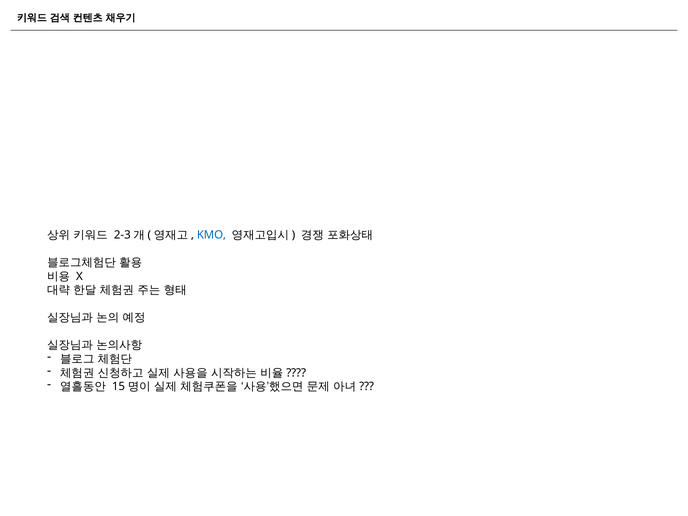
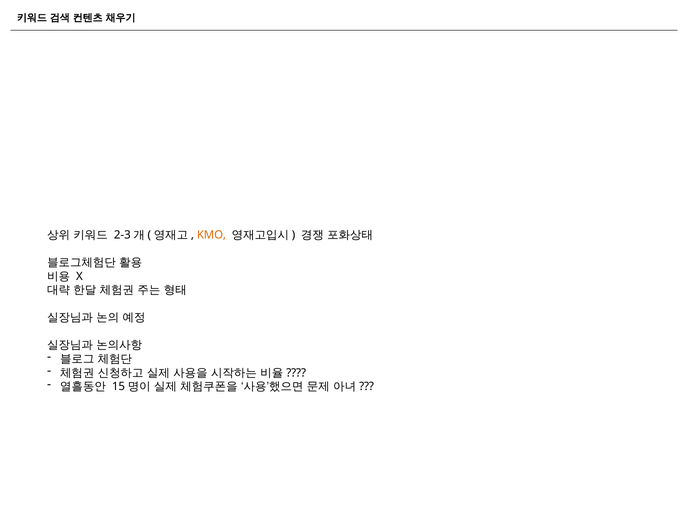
KMO colour: blue -> orange (211, 235)
